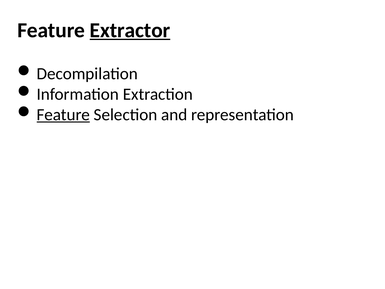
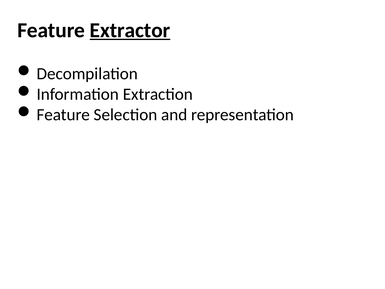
Feature underline: present -> none (63, 115)
